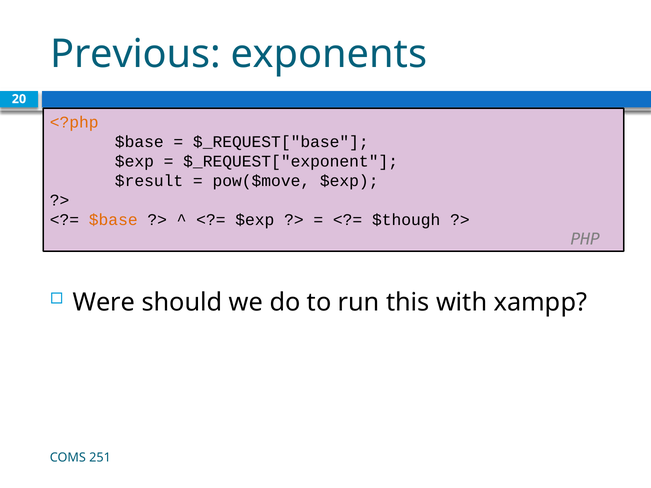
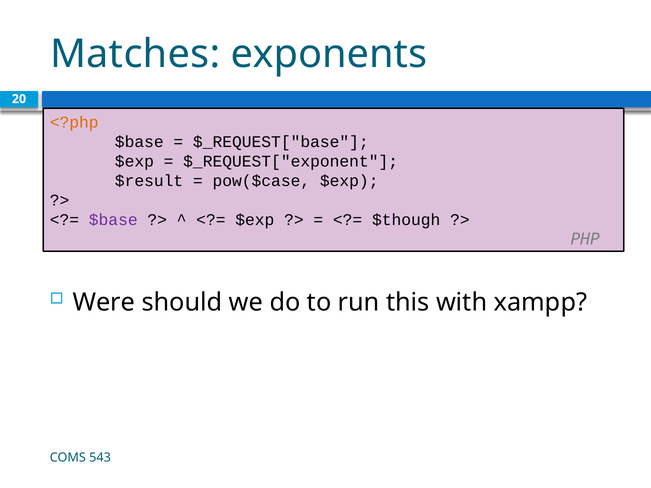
Previous: Previous -> Matches (135, 54)
pow($move: pow($move -> pow($case (261, 181)
$base colour: orange -> purple (113, 220)
251: 251 -> 543 (100, 458)
